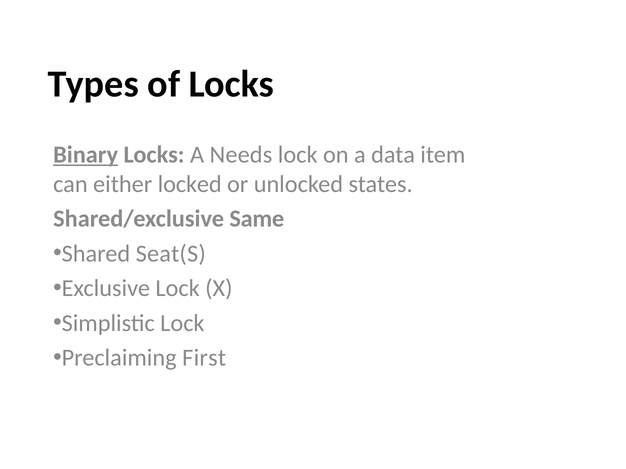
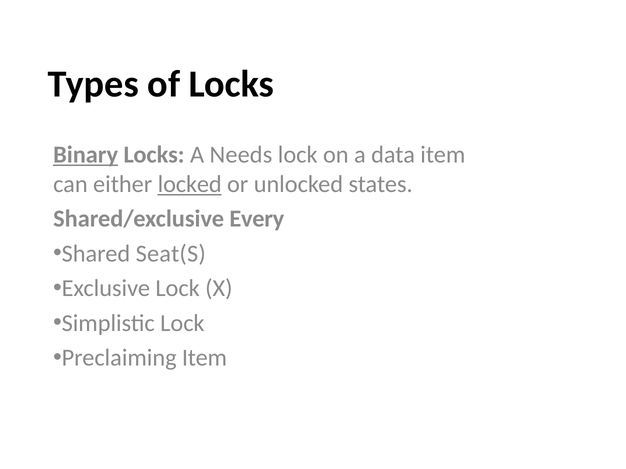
locked underline: none -> present (190, 184)
Same: Same -> Every (257, 219)
Preclaiming First: First -> Item (204, 358)
